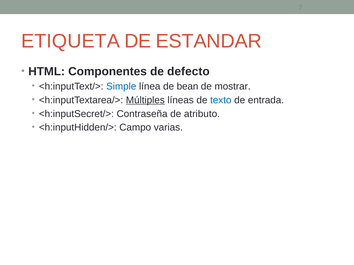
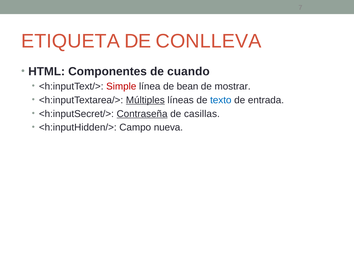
ESTANDAR: ESTANDAR -> CONLLEVA (209, 41)
defecto: defecto -> cuando (188, 72)
Simple colour: blue -> red (121, 86)
Contraseña underline: none -> present (142, 114)
atributo: atributo -> casillas (202, 114)
varias: varias -> nueva (168, 128)
